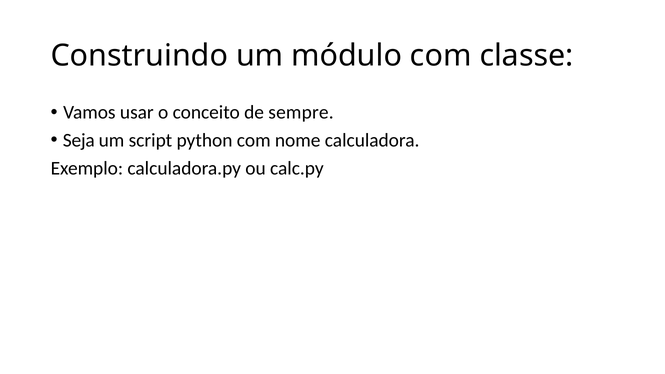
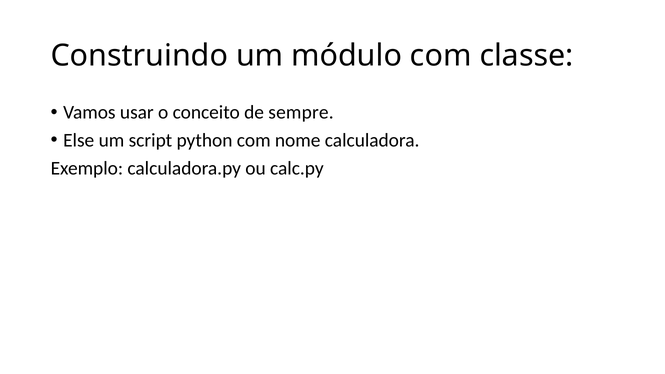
Seja: Seja -> Else (79, 140)
